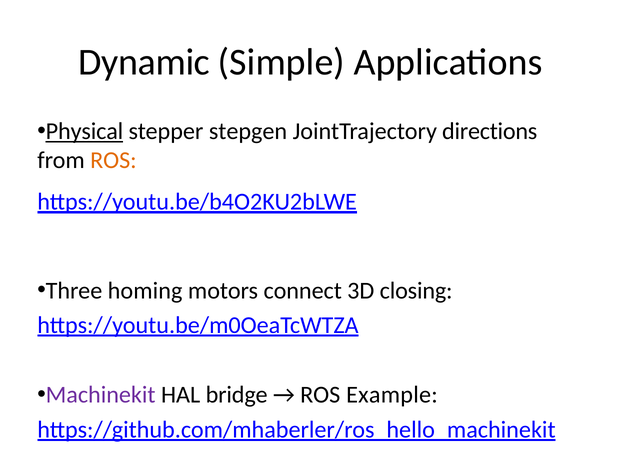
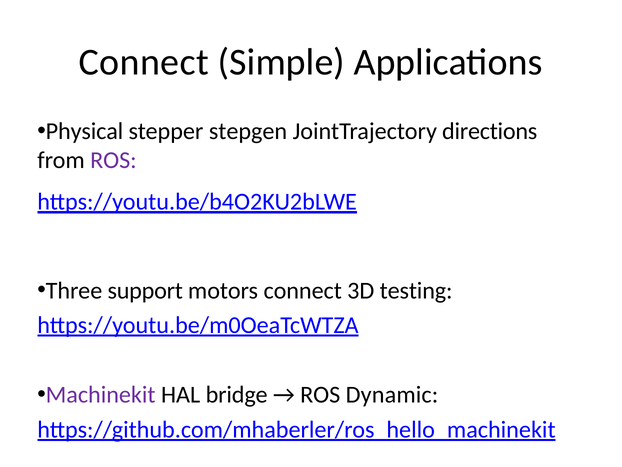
Dynamic: Dynamic -> Connect (144, 62)
Physical underline: present -> none (84, 131)
ROS colour: orange -> purple (113, 160)
homing: homing -> support (145, 290)
closing: closing -> testing (416, 290)
Example: Example -> Dynamic (392, 394)
